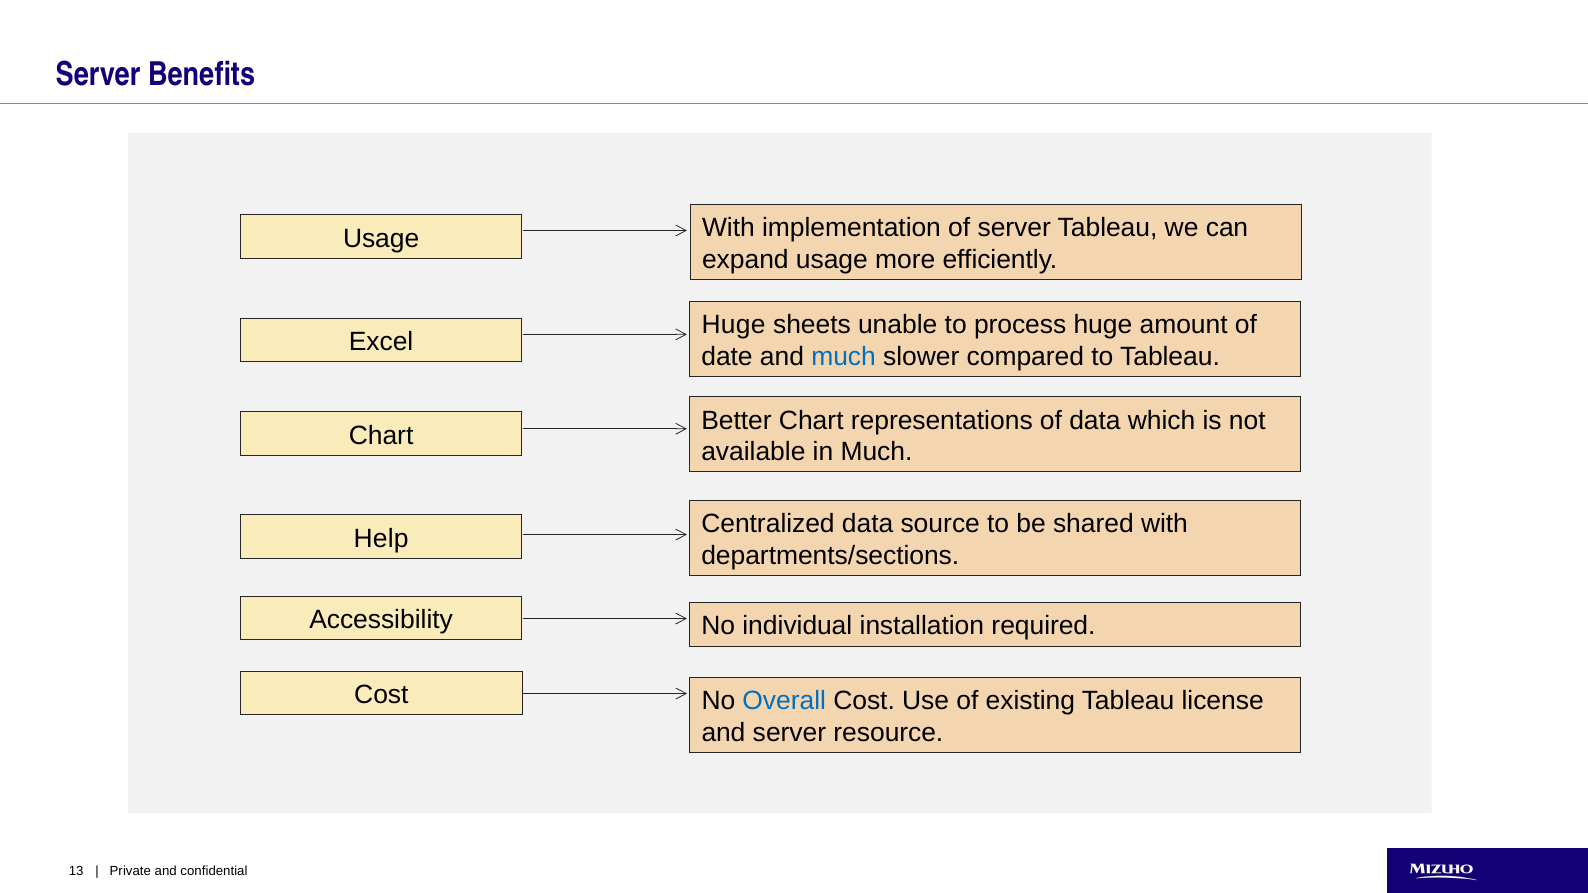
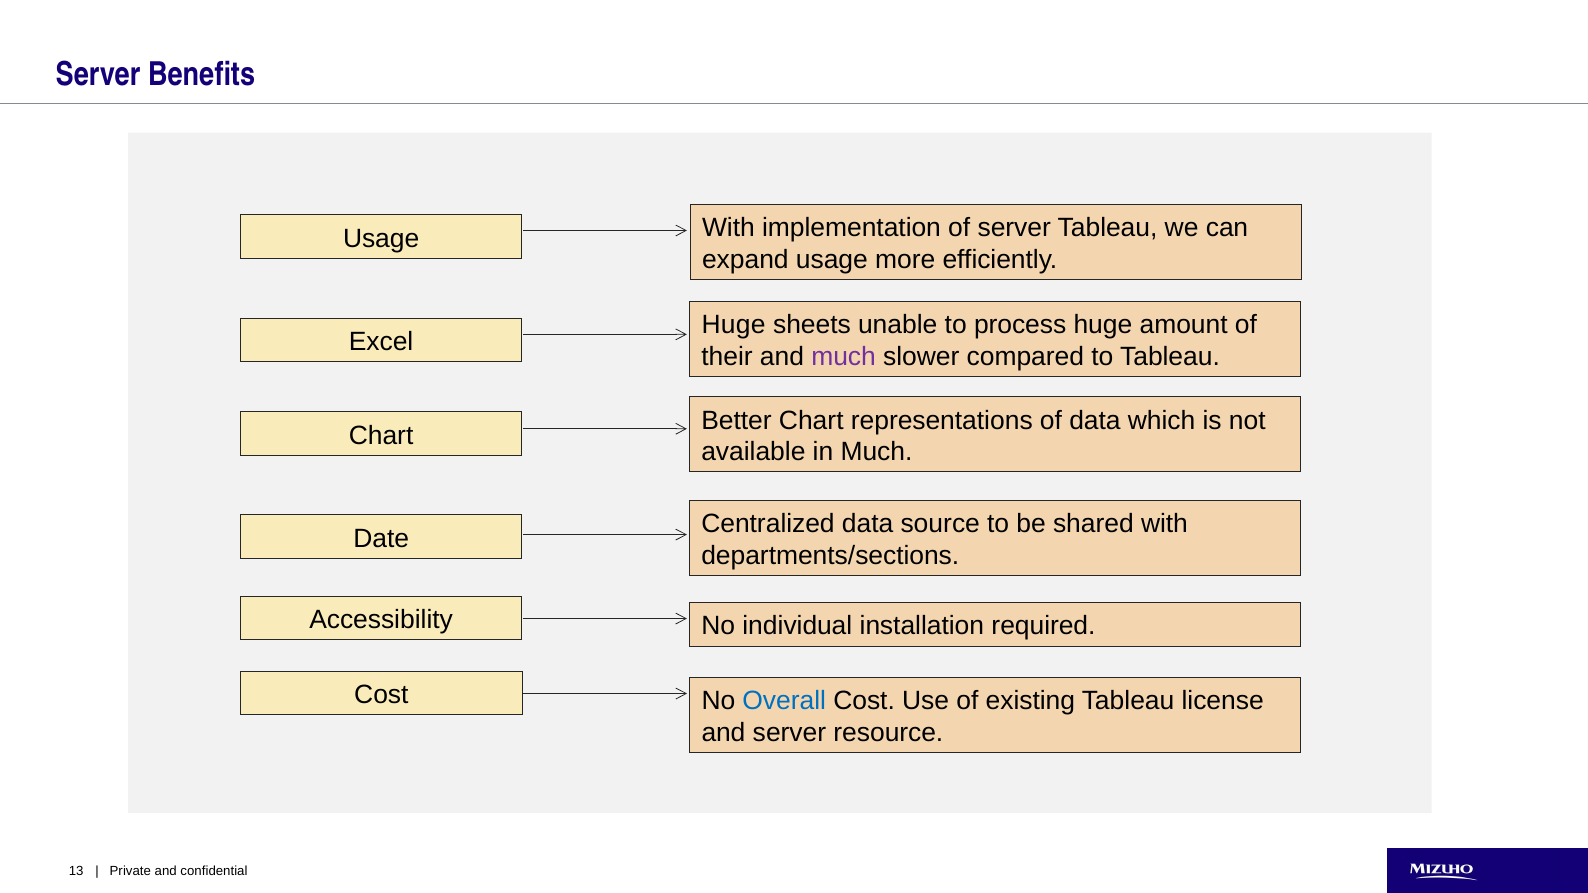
date: date -> their (727, 356)
much colour: blue -> purple (844, 356)
Help: Help -> Date (381, 539)
